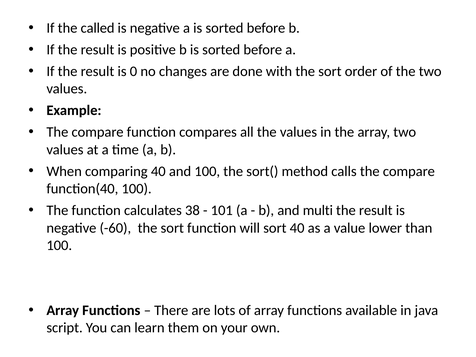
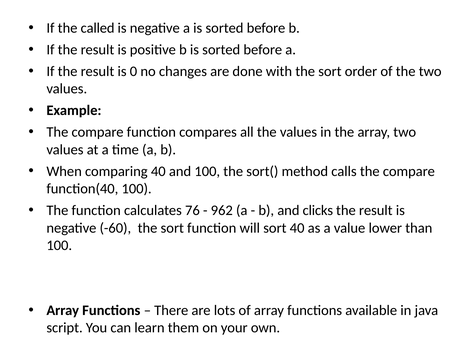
38: 38 -> 76 (192, 210)
101: 101 -> 962 (222, 210)
multi: multi -> clicks (318, 210)
